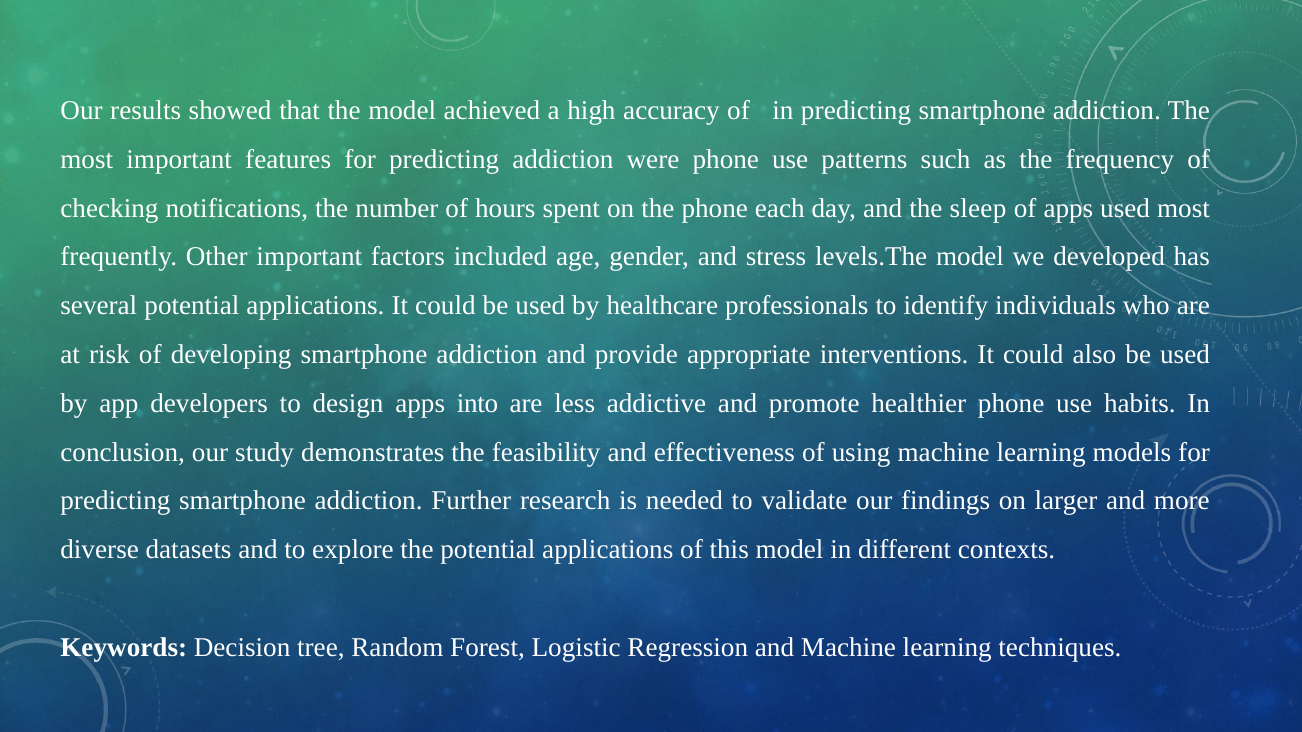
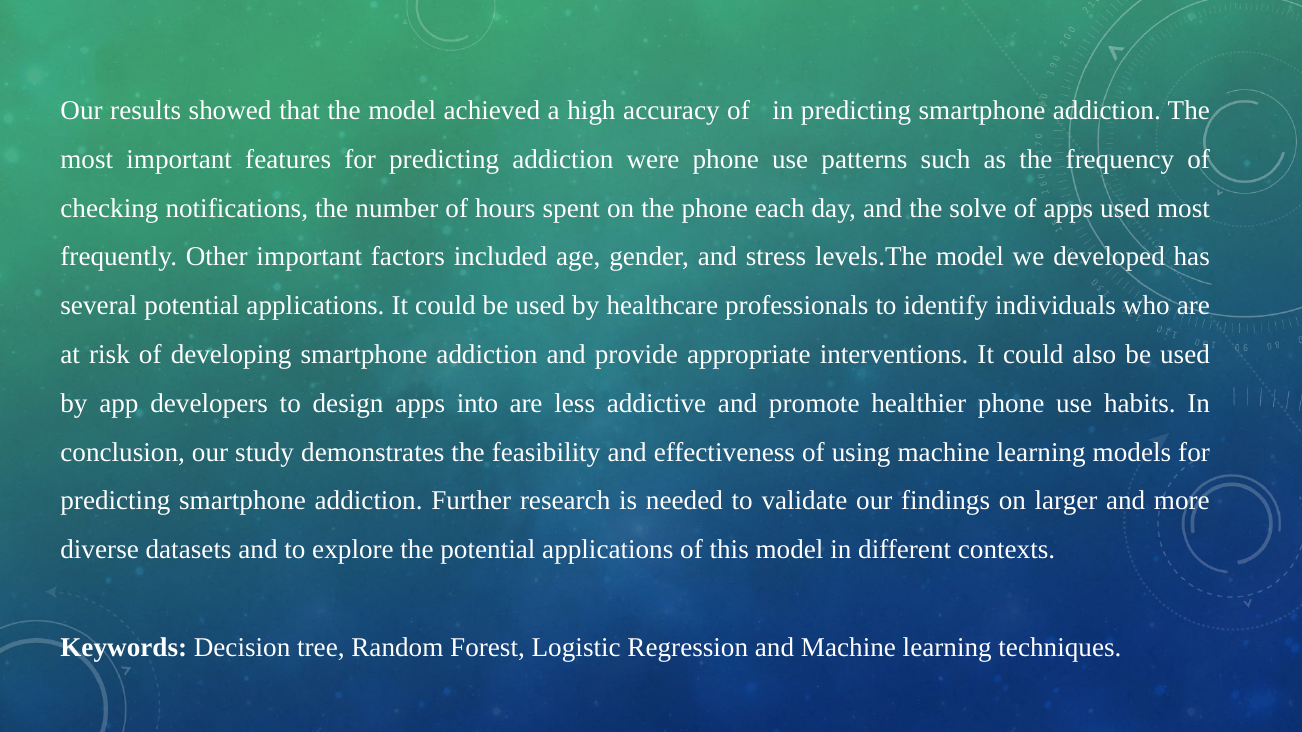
sleep: sleep -> solve (978, 208)
